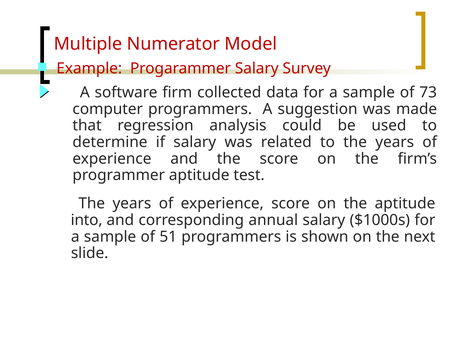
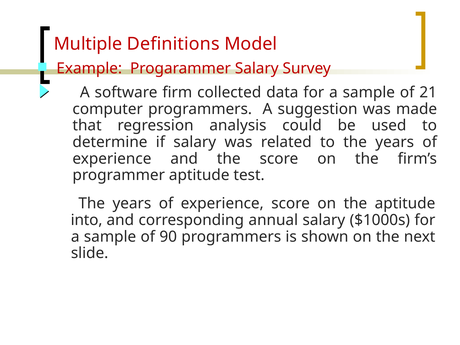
Numerator: Numerator -> Definitions (173, 44)
73: 73 -> 21 (428, 92)
51: 51 -> 90 (168, 237)
